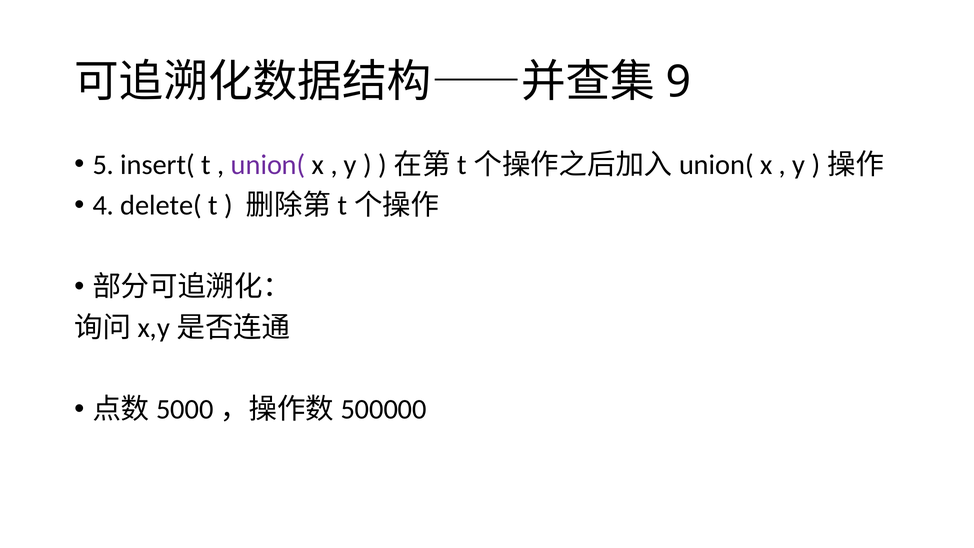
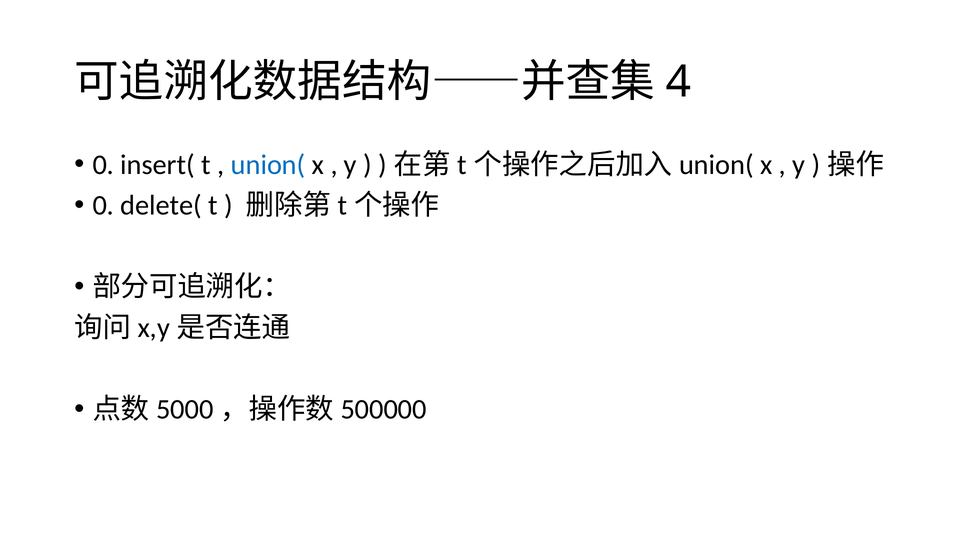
9: 9 -> 4 (679, 82)
5: 5 -> 0 (103, 165)
union( colour: purple -> blue (268, 165)
4: 4 -> 0 (103, 205)
